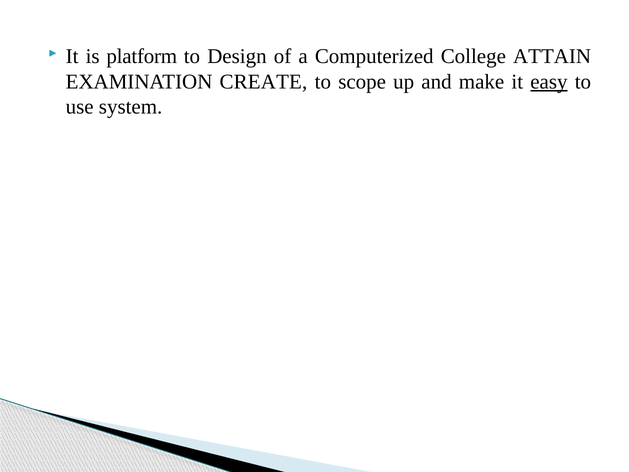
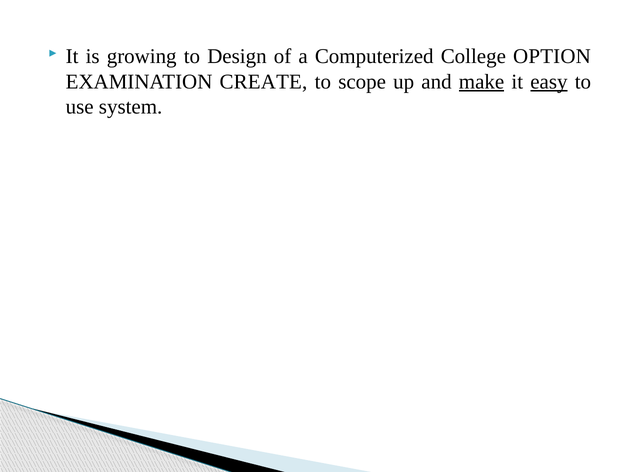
platform: platform -> growing (142, 56)
ATTAIN: ATTAIN -> OPTION (552, 56)
make underline: none -> present (482, 82)
